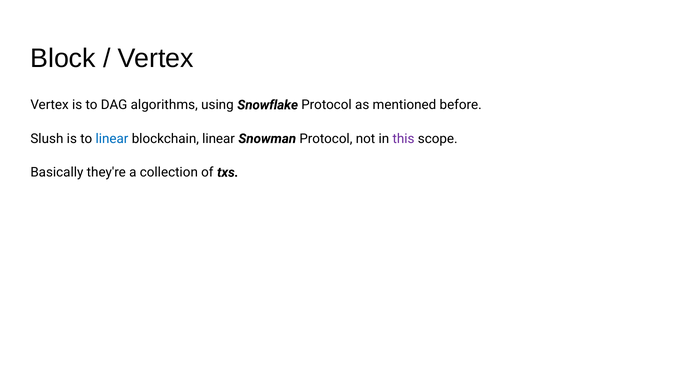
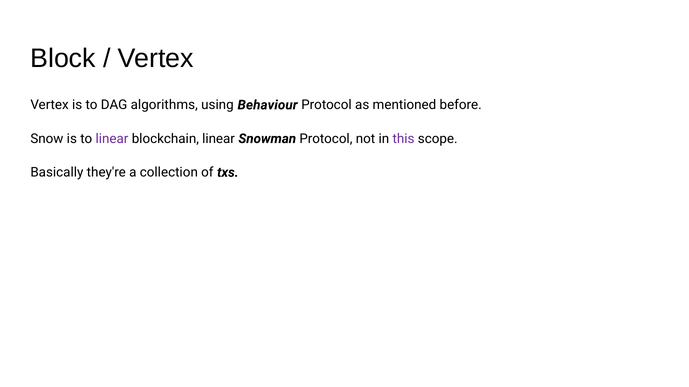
Snowflake: Snowflake -> Behaviour (268, 105)
Slush: Slush -> Snow (47, 139)
linear colour: blue -> purple (112, 139)
